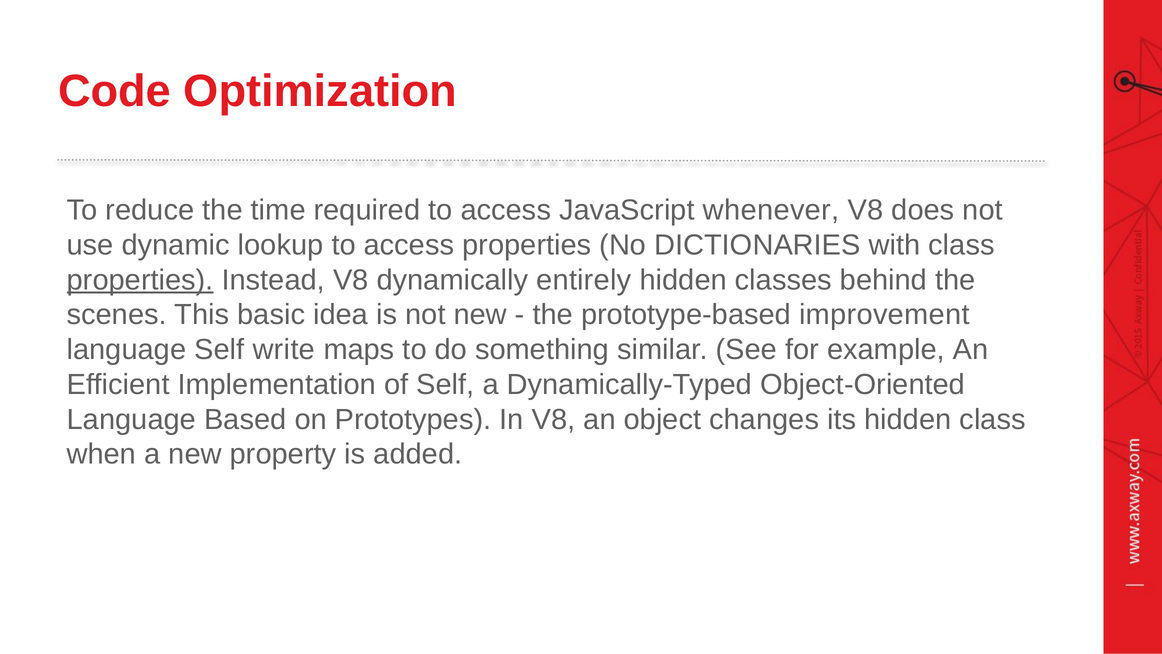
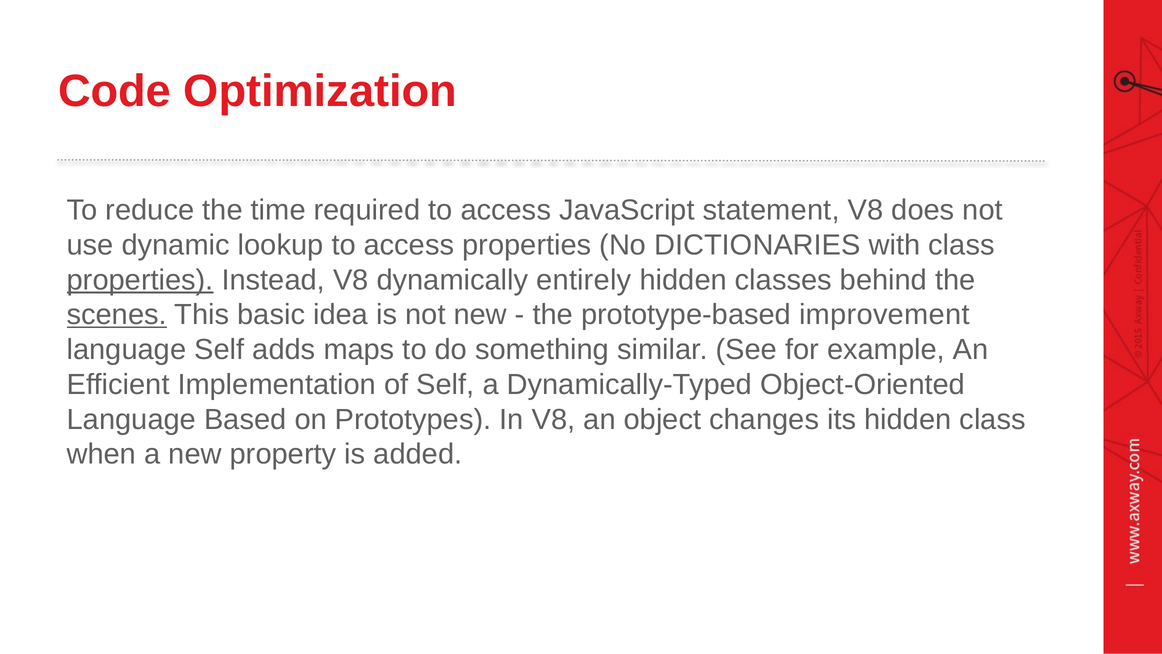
whenever: whenever -> statement (771, 210)
scenes underline: none -> present (117, 315)
write: write -> adds (284, 350)
